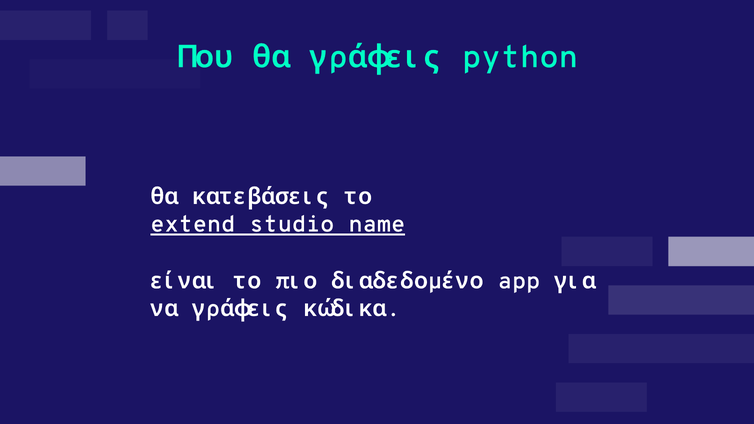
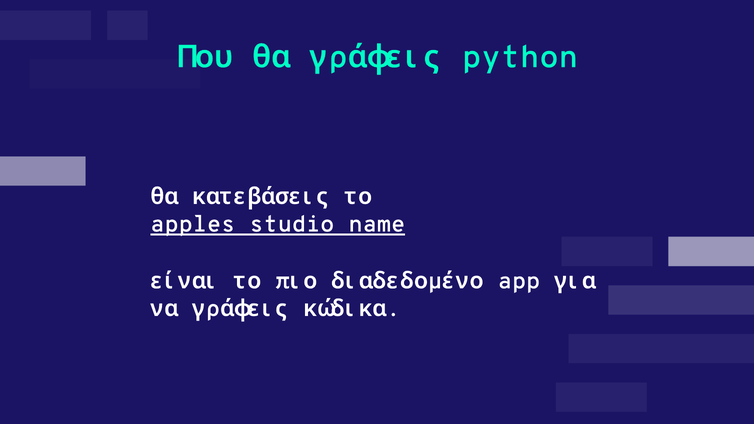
extend: extend -> apples (193, 224)
